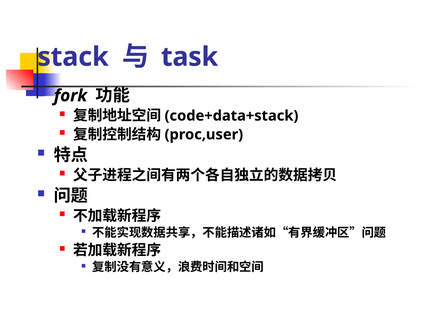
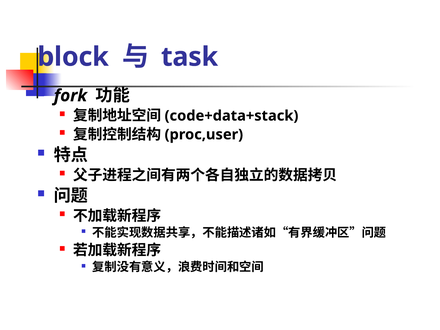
stack: stack -> block (73, 57)
